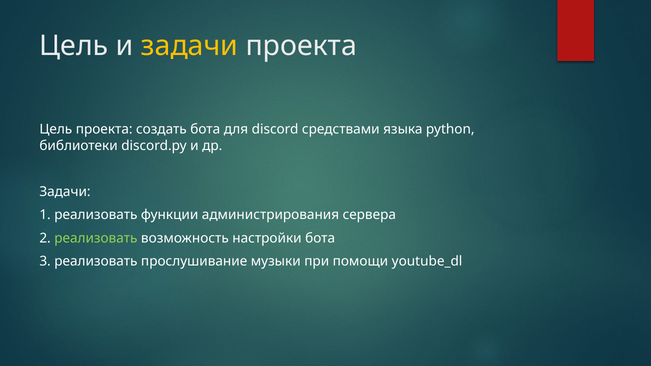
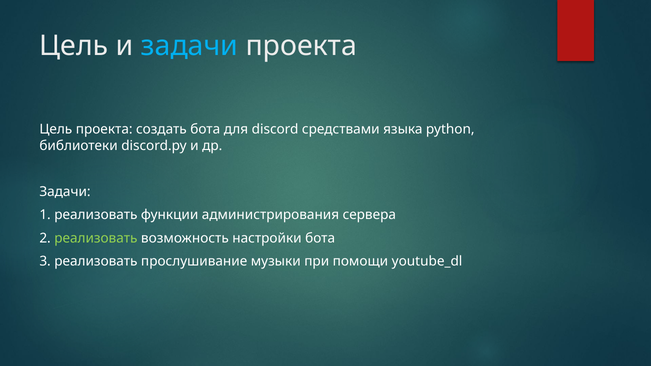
задачи colour: yellow -> light blue (189, 46)
